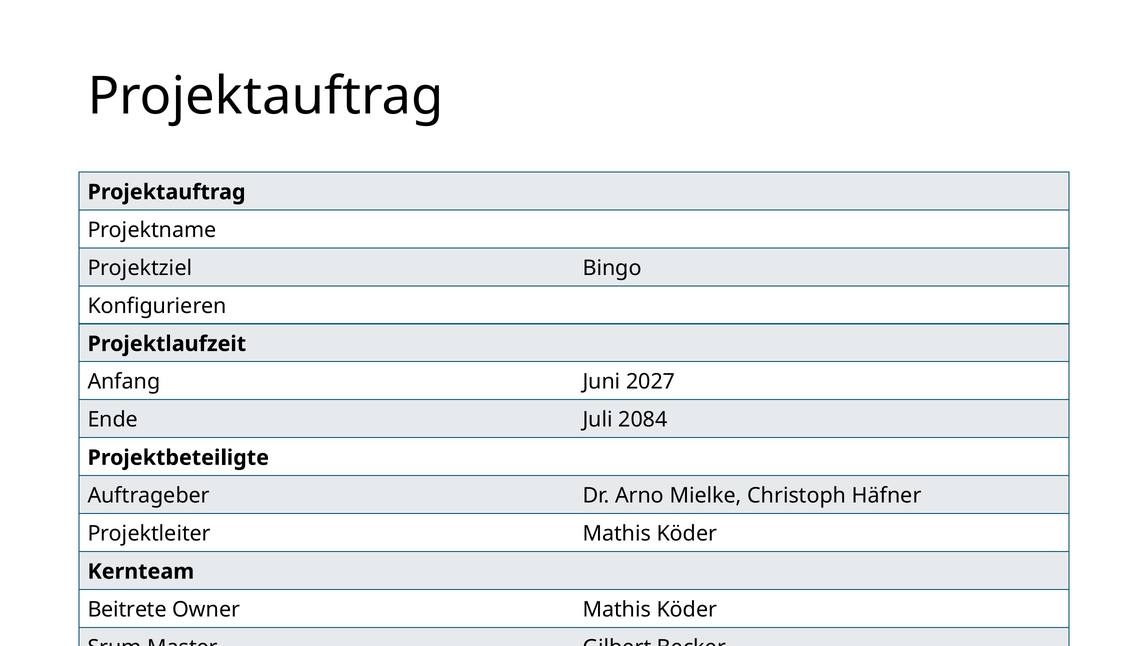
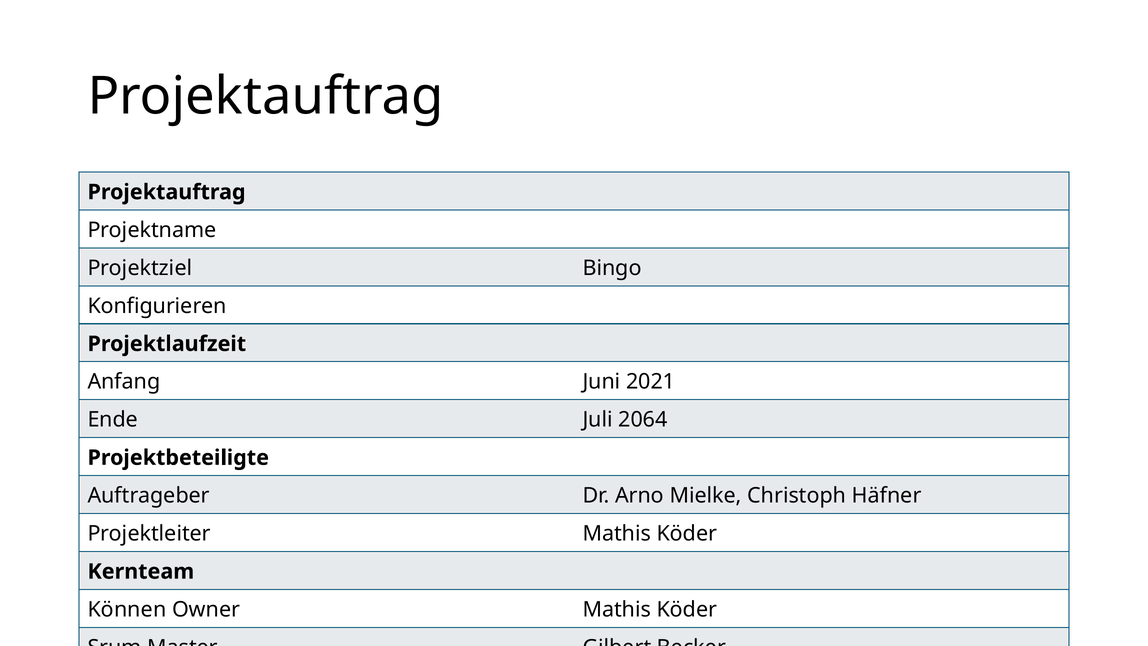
2027: 2027 -> 2021 (651, 382)
2084: 2084 -> 2064 (643, 420)
Beitrete: Beitrete -> Können (127, 609)
